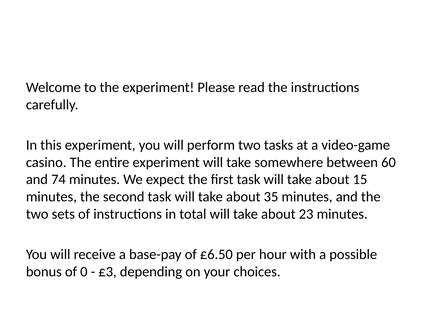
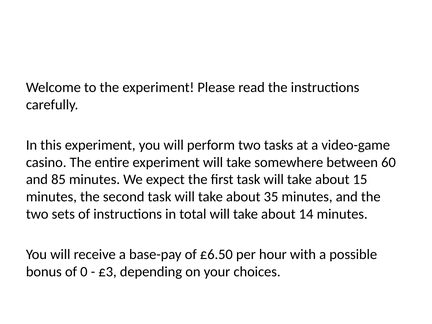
74: 74 -> 85 (58, 180)
23: 23 -> 14 (306, 214)
